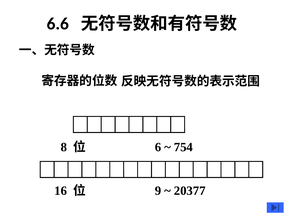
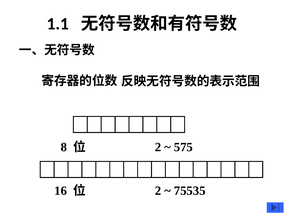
6.6: 6.6 -> 1.1 (58, 24)
6: 6 -> 2 (158, 147)
754: 754 -> 575 (183, 147)
9: 9 -> 2 (158, 191)
20377: 20377 -> 75535 (190, 191)
